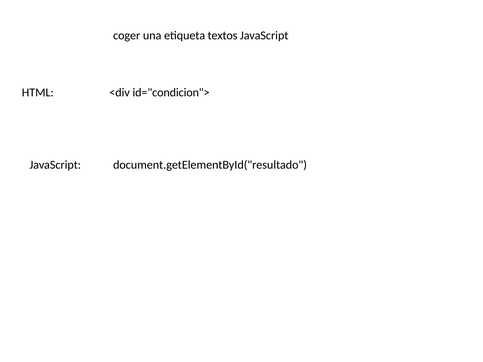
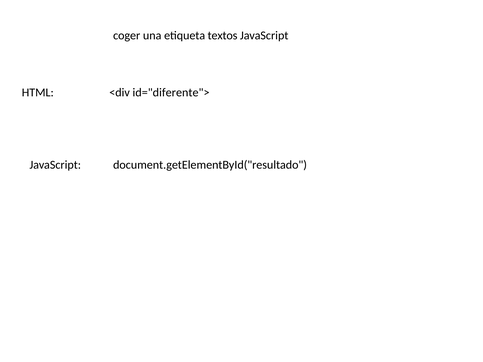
id="condicion">: id="condicion"> -> id="diferente"> (171, 93)
